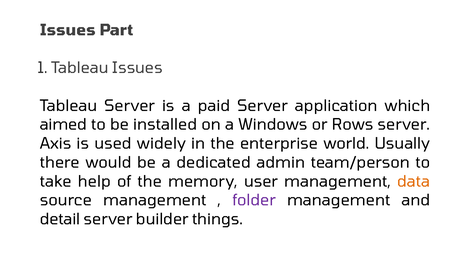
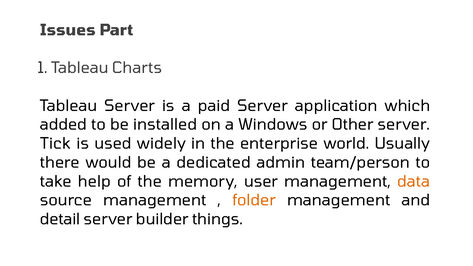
Tableau Issues: Issues -> Charts (137, 68)
aimed: aimed -> added (63, 125)
Rows: Rows -> Other (353, 125)
Axis: Axis -> Tick (55, 144)
folder colour: purple -> orange (254, 200)
